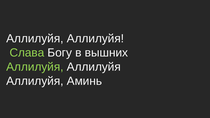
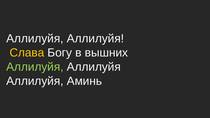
Слава colour: light green -> yellow (27, 53)
